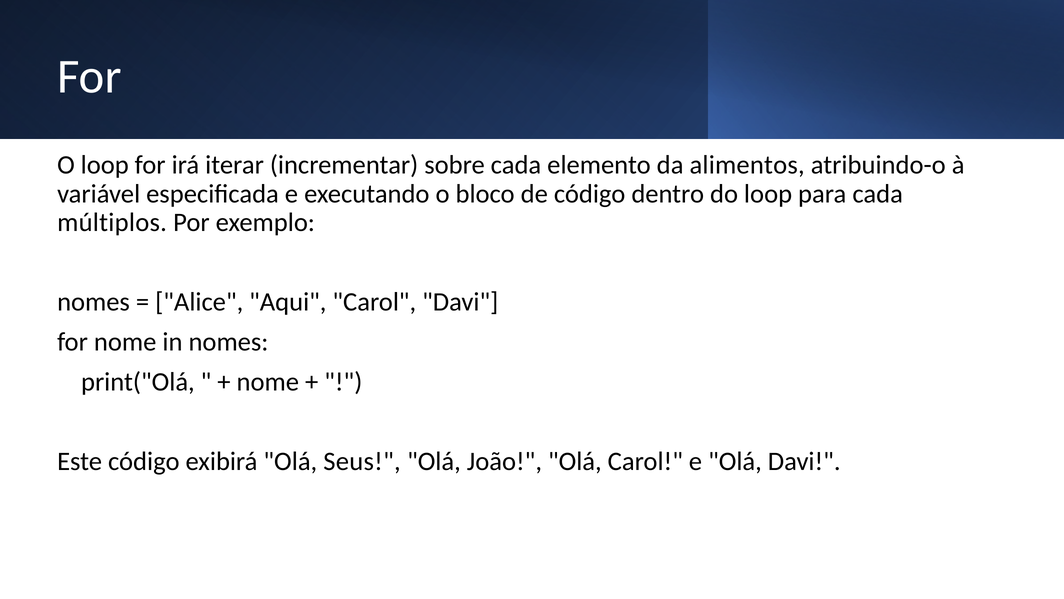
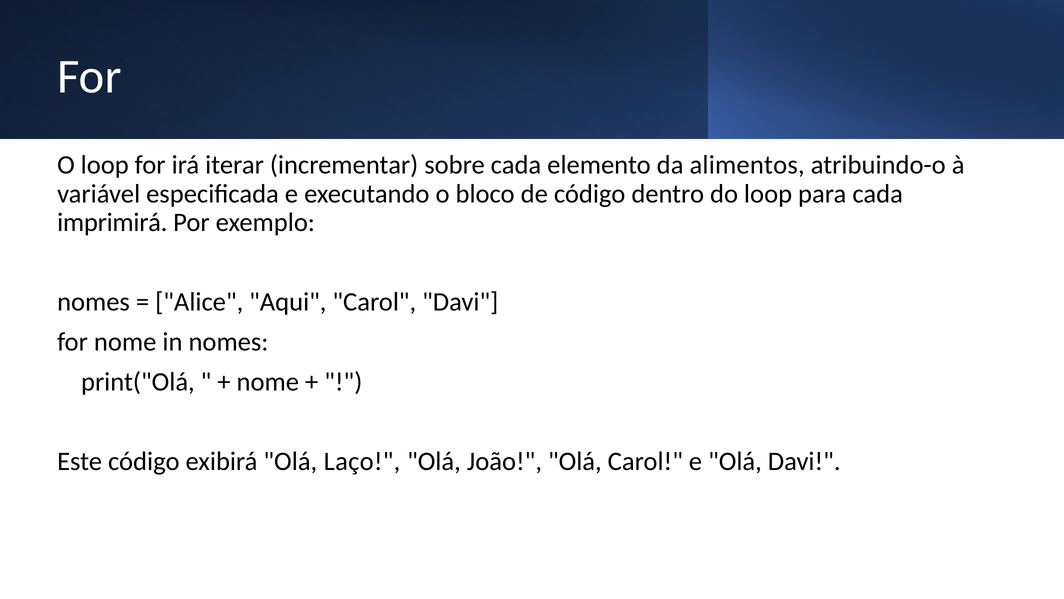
múltiplos: múltiplos -> imprimirá (112, 222)
Seus: Seus -> Laço (362, 461)
